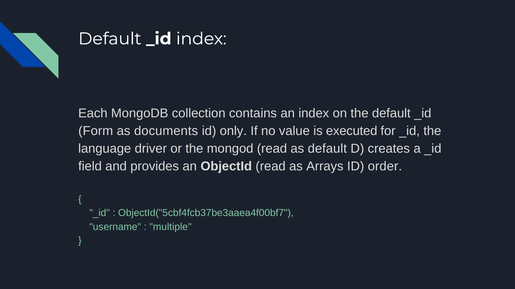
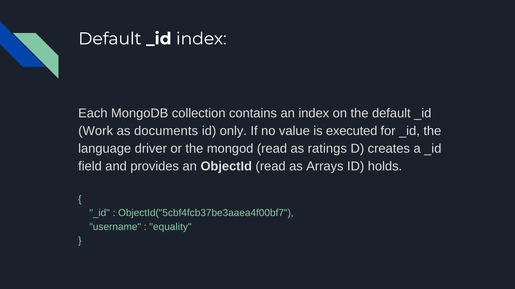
Form: Form -> Work (96, 131)
as default: default -> ratings (327, 149)
order: order -> holds (385, 167)
multiple: multiple -> equality (170, 227)
